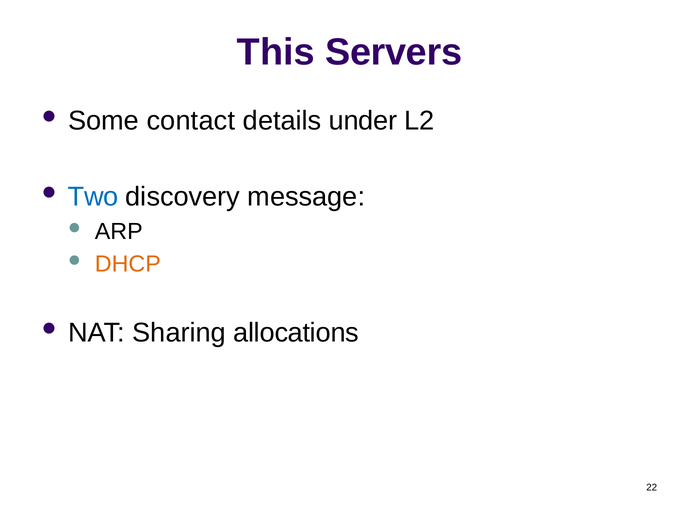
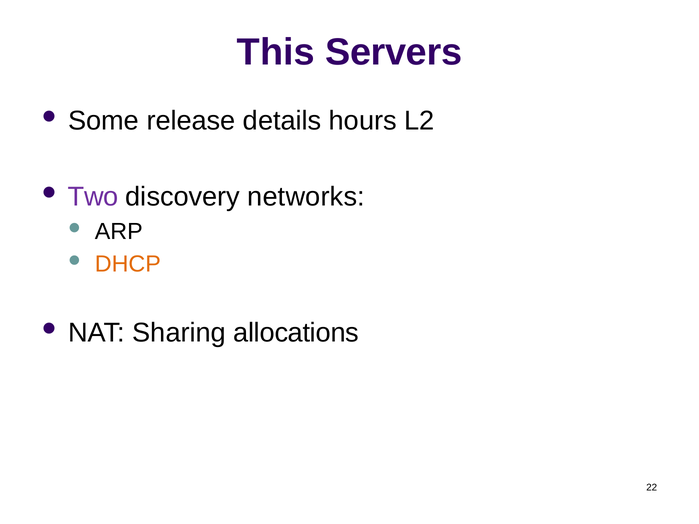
contact: contact -> release (191, 121)
under: under -> hours (363, 121)
Two colour: blue -> purple (93, 197)
message: message -> networks (306, 197)
